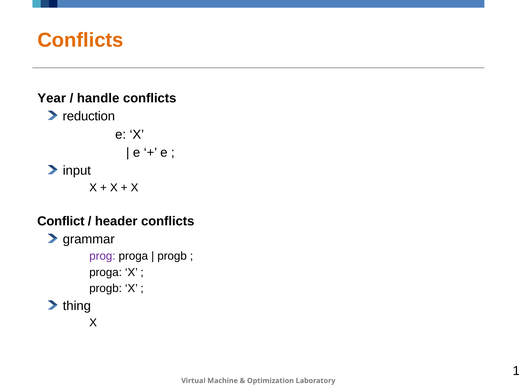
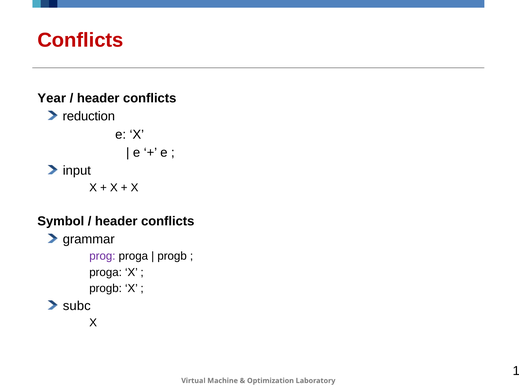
Conflicts colour: orange -> red (80, 40)
handle: handle -> header (98, 98)
Conflict: Conflict -> Symbol (61, 221)
thing: thing -> subc (77, 306)
